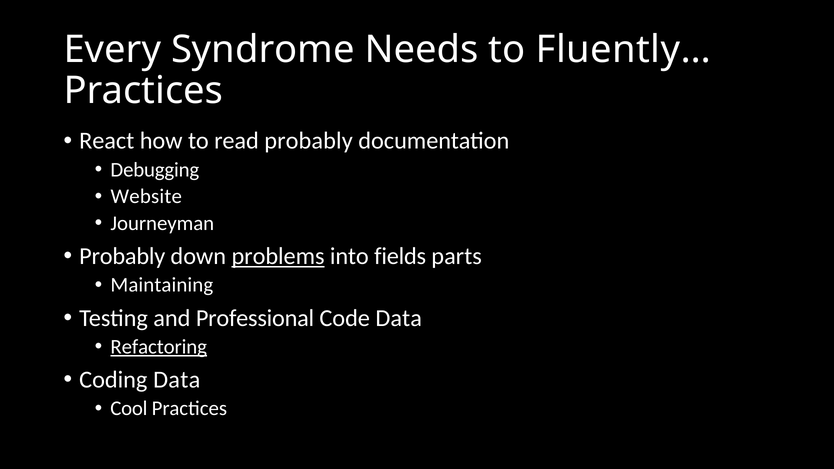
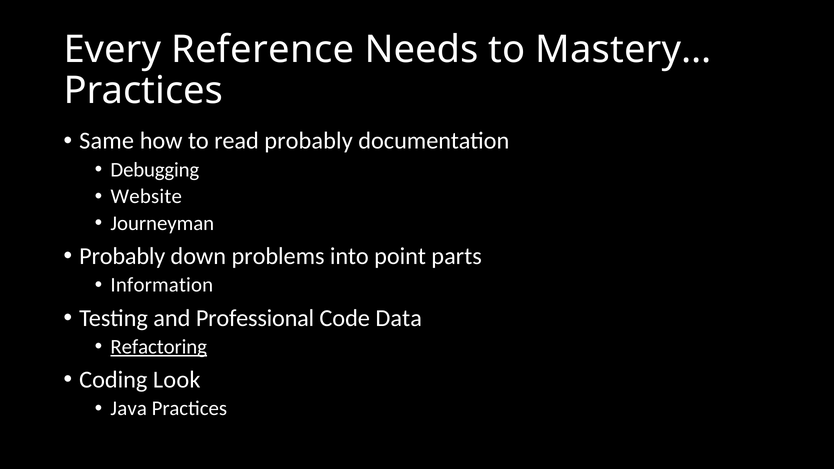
Syndrome: Syndrome -> Reference (263, 49)
Fluently…: Fluently… -> Mastery… (623, 49)
React: React -> Same (107, 141)
problems underline: present -> none (278, 256)
fields: fields -> point (400, 256)
Maintaining: Maintaining -> Information (162, 285)
Coding Data: Data -> Look (177, 380)
Cool: Cool -> Java (129, 409)
